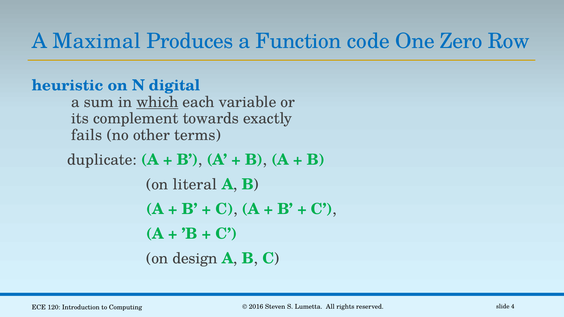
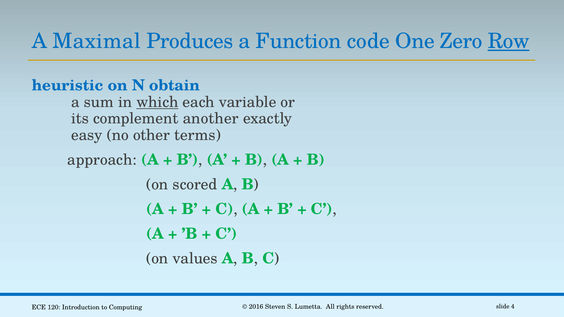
Row underline: none -> present (509, 41)
digital: digital -> obtain (175, 86)
towards: towards -> another (211, 119)
fails: fails -> easy (87, 135)
duplicate: duplicate -> approach (102, 160)
literal: literal -> scored (195, 185)
design: design -> values (195, 259)
